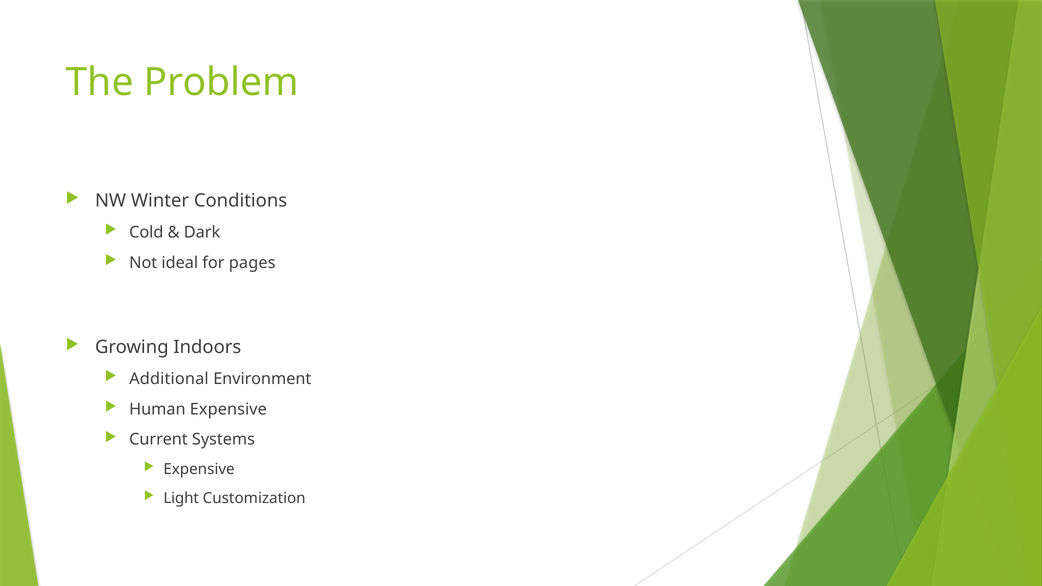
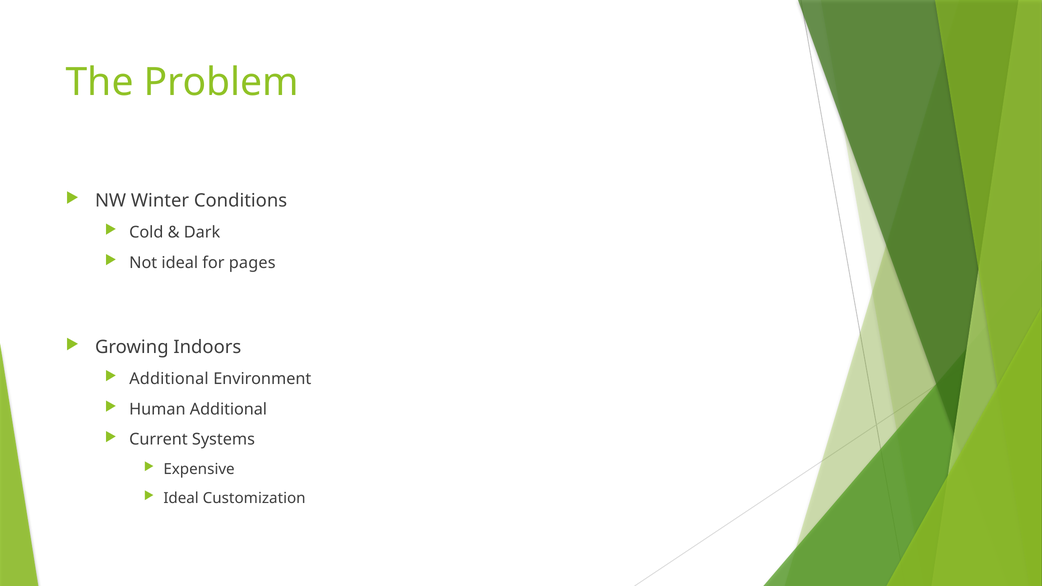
Human Expensive: Expensive -> Additional (228, 409)
Light: Light -> Ideal (181, 498)
